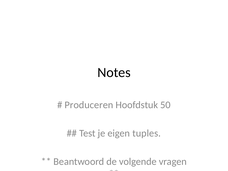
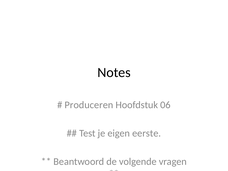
50: 50 -> 06 (165, 105)
tuples: tuples -> eerste (147, 133)
